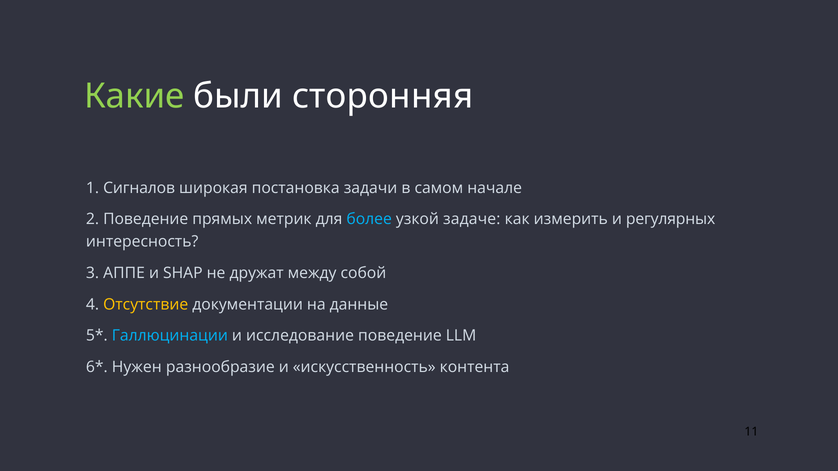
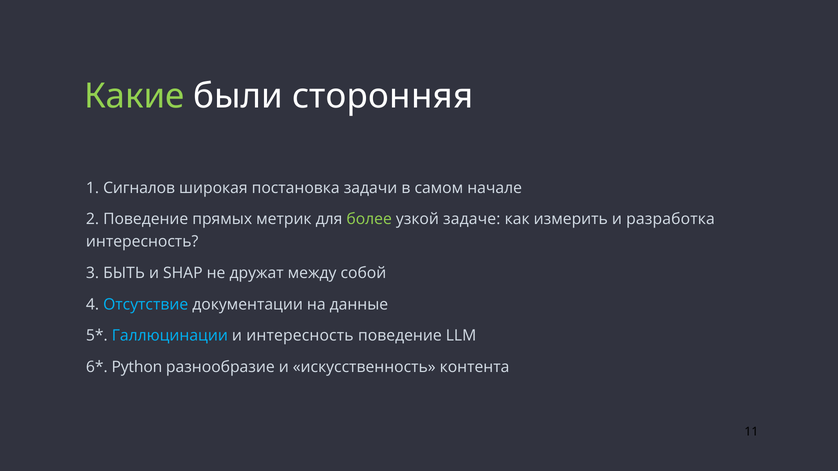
более colour: light blue -> light green (369, 219)
регулярных: регулярных -> разработка (670, 219)
АППЕ: АППЕ -> БЫТЬ (124, 273)
Отсутствие colour: yellow -> light blue (146, 305)
и исследование: исследование -> интересность (300, 336)
Нужен: Нужен -> Python (137, 367)
